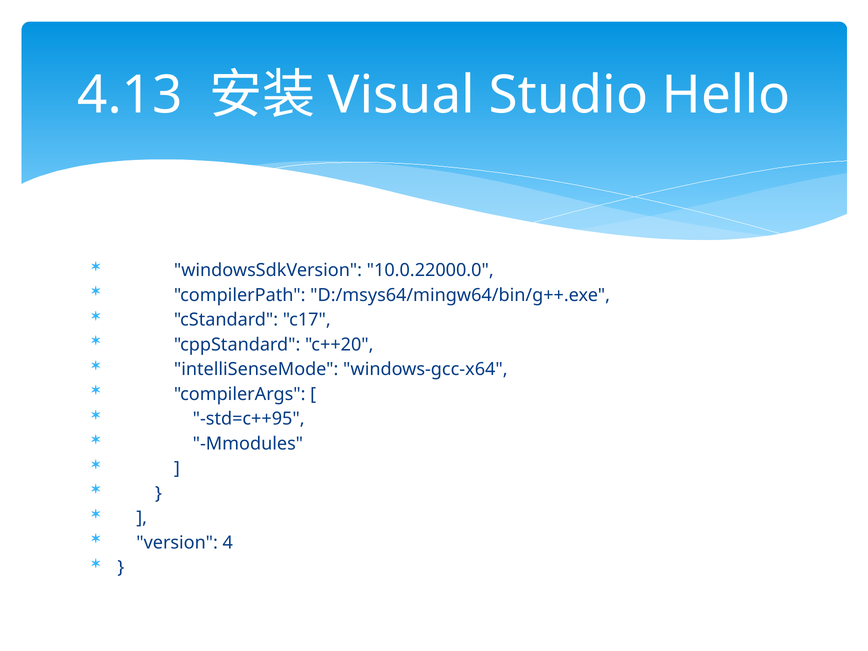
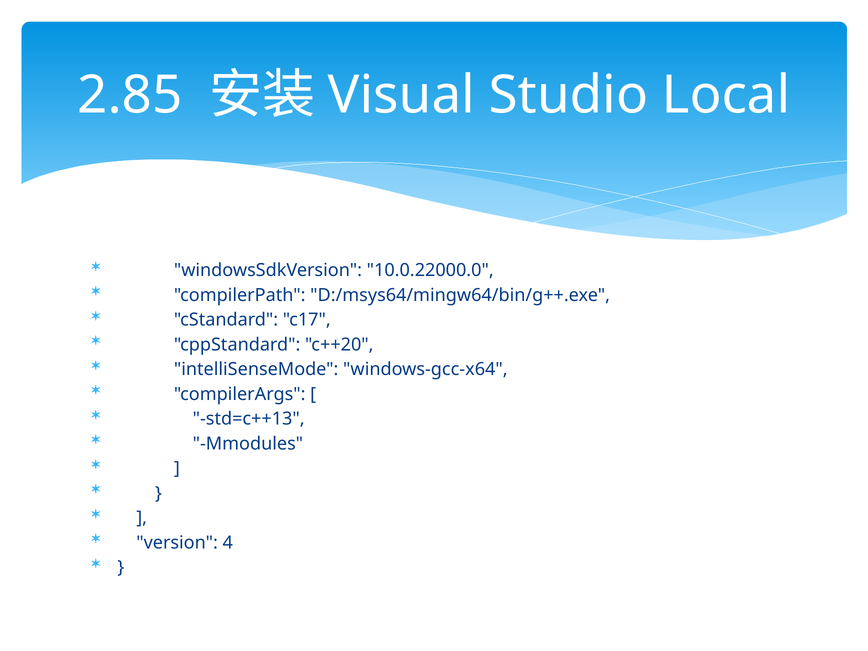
4.13: 4.13 -> 2.85 (130, 95)
Hello: Hello -> Local (726, 95)
std=c++95: std=c++95 -> std=c++13 (249, 419)
